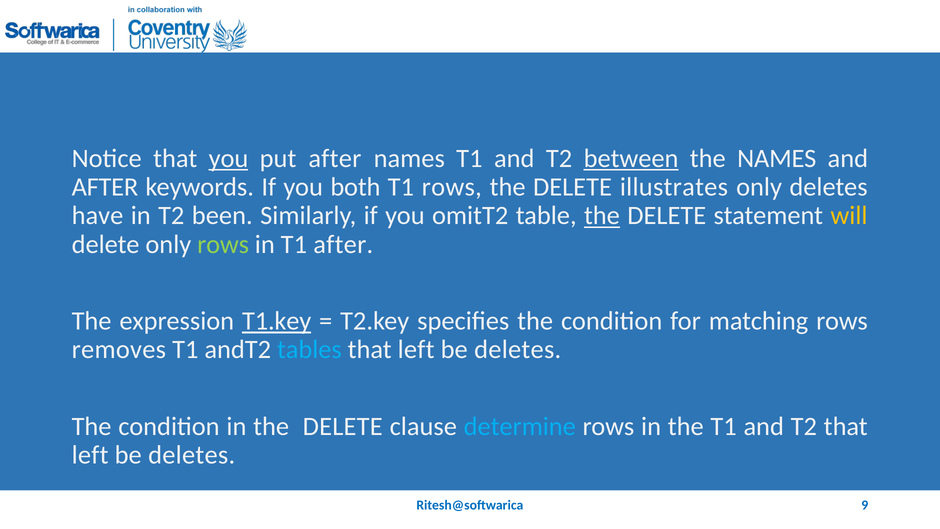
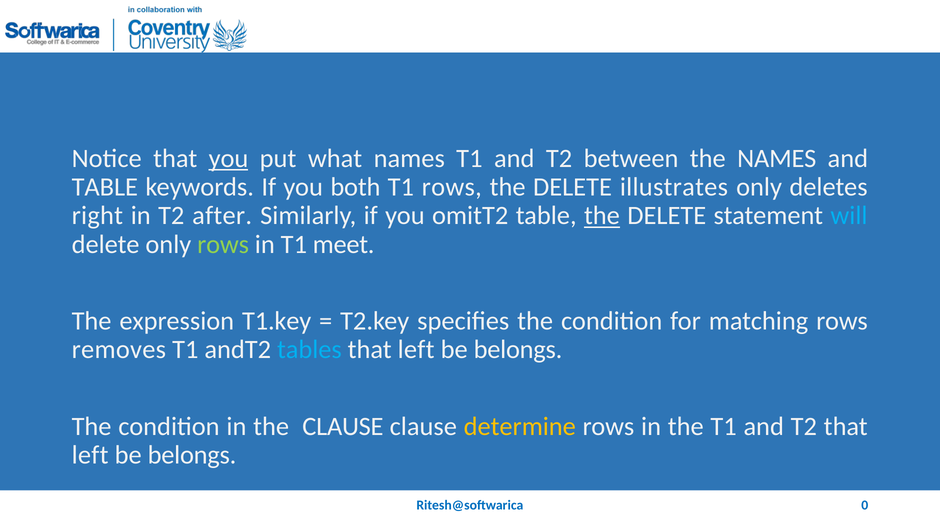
put after: after -> what (335, 158)
between underline: present -> none (631, 158)
AFTER: AFTER -> TABLE (105, 187)
have: have -> right (97, 216)
been: been -> after (222, 216)
will colour: yellow -> light blue (849, 216)
T1 after: after -> meet (344, 244)
T1.key underline: present -> none (277, 321)
deletes: deletes -> belongs (518, 350)
in the DELETE: DELETE -> CLAUSE (343, 426)
determine colour: light blue -> yellow (520, 426)
deletes: deletes -> belongs (192, 455)
9: 9 -> 0 (865, 505)
